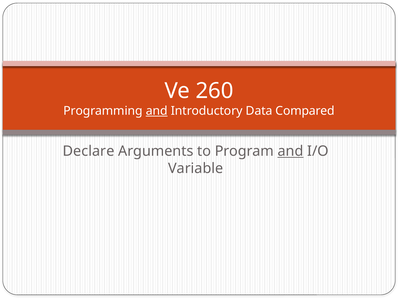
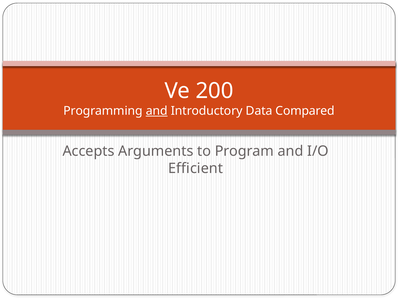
260: 260 -> 200 (214, 91)
Declare: Declare -> Accepts (88, 151)
and underline: present -> none (291, 151)
Variable: Variable -> Efficient (196, 168)
